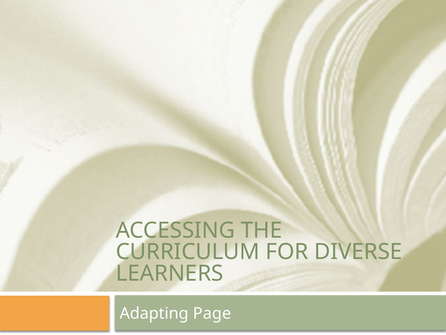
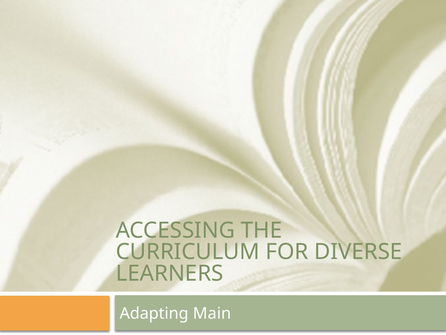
Page: Page -> Main (212, 313)
